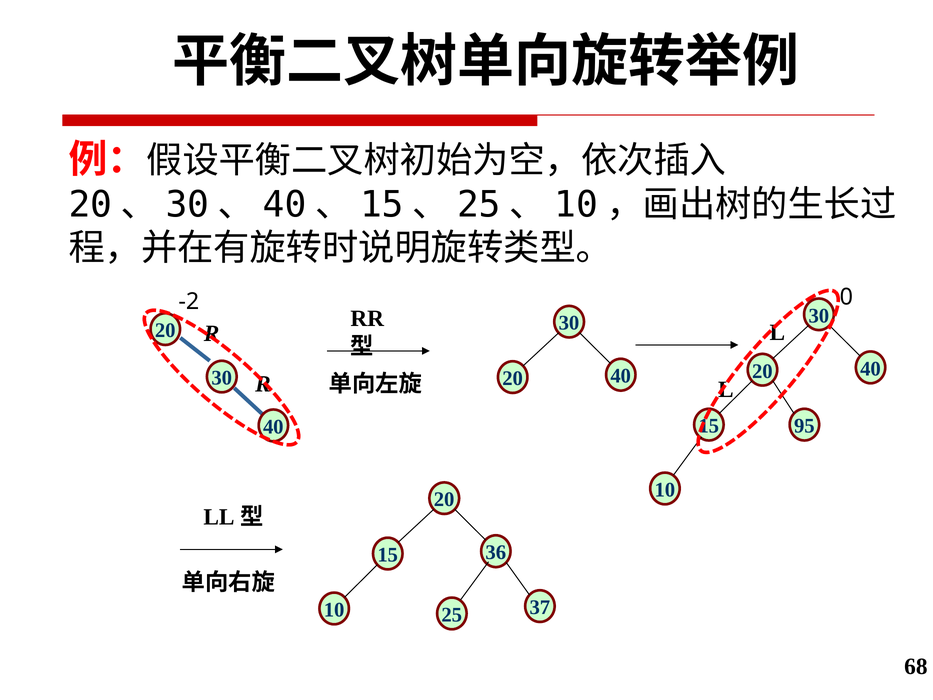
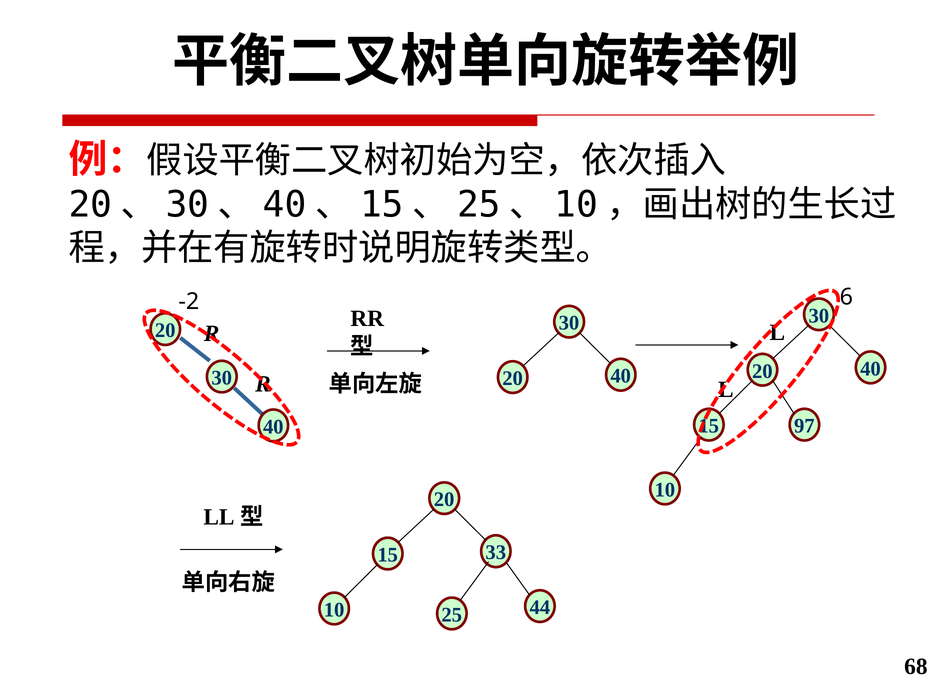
0: 0 -> 6 (846, 297)
95: 95 -> 97 (804, 426)
36: 36 -> 33 (496, 552)
37: 37 -> 44 (540, 607)
